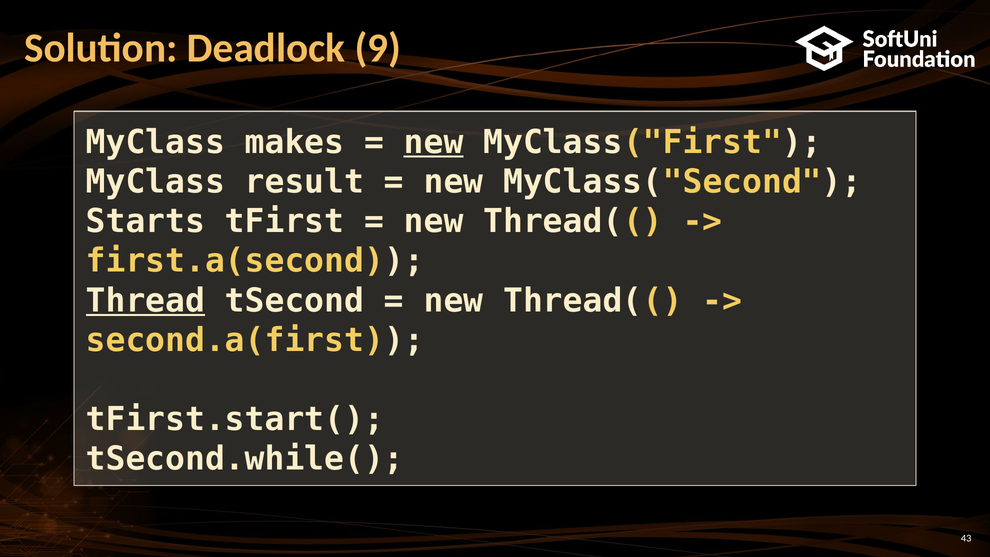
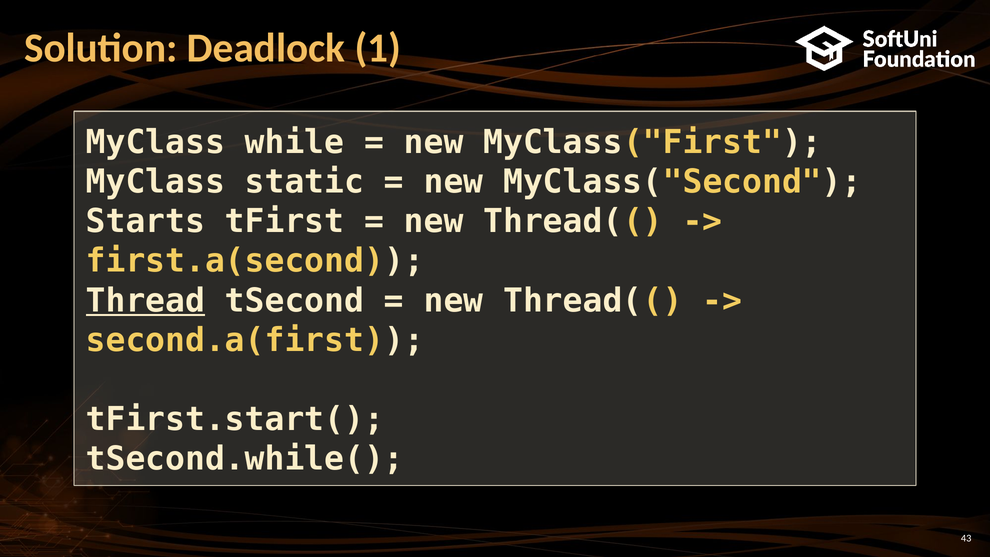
9: 9 -> 1 (378, 48)
makes: makes -> while (294, 142)
new underline: present -> none (434, 142)
result: result -> static (304, 182)
